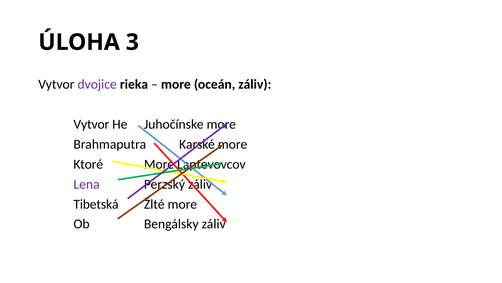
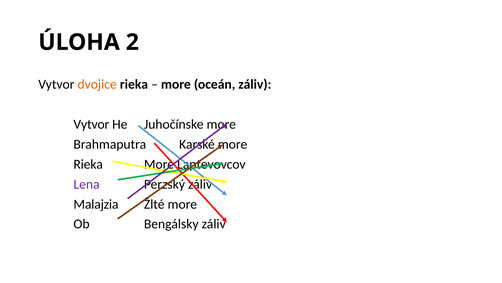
3: 3 -> 2 (132, 42)
dvojice colour: purple -> orange (97, 84)
Ktoré: Ktoré -> Rieka (88, 164)
Tibetská: Tibetská -> Malajzia (96, 204)
